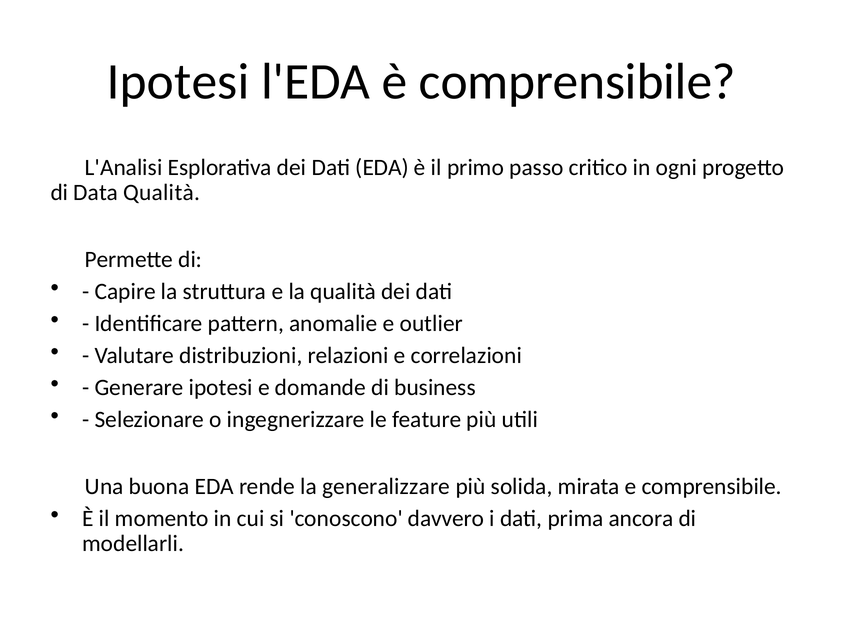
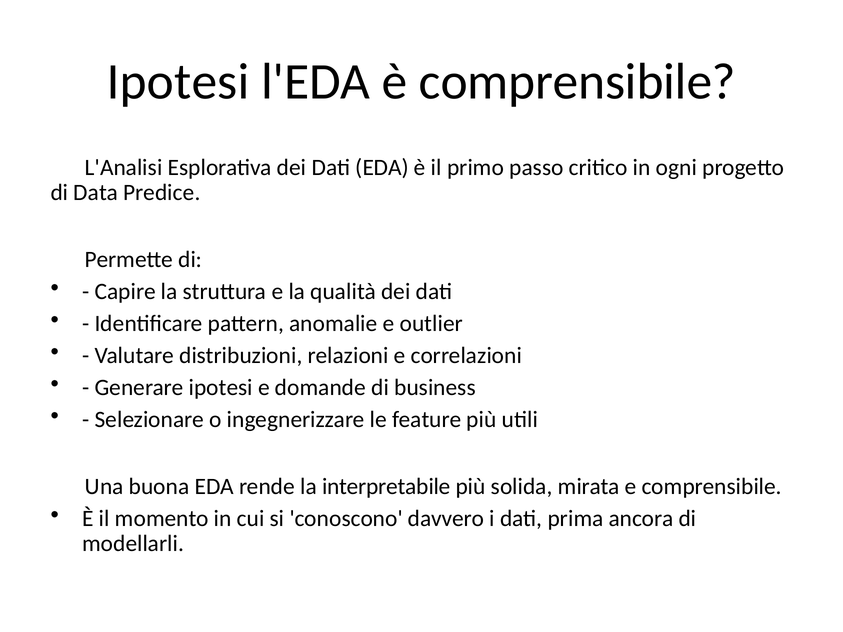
Data Qualità: Qualità -> Predice (162, 193)
generalizzare: generalizzare -> interpretabile (386, 487)
